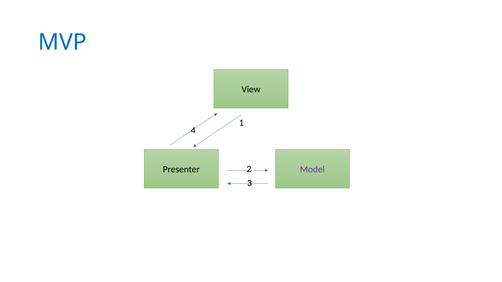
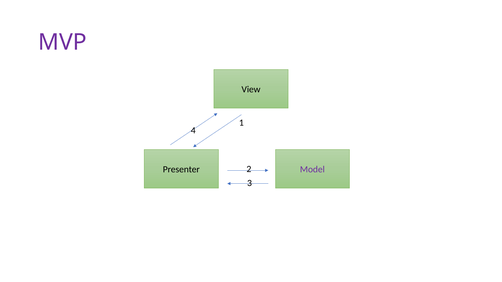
MVP colour: blue -> purple (63, 42)
